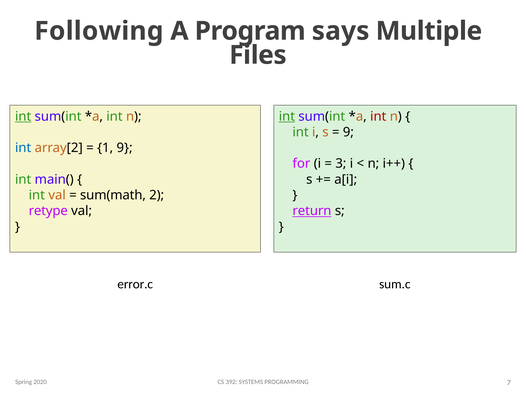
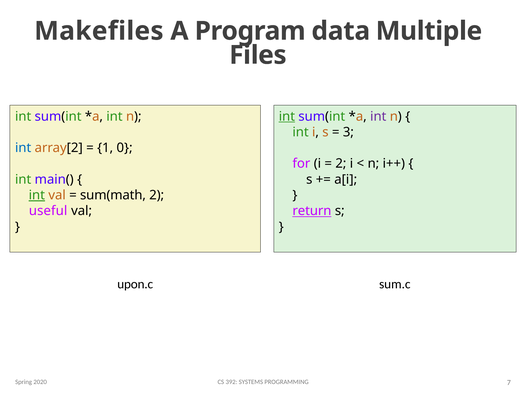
Following: Following -> Makefiles (99, 31)
says: says -> data (341, 31)
int underline: present -> none (23, 117)
int colour: red -> purple (378, 117)
9: 9 -> 3 (348, 132)
1 9: 9 -> 0 (125, 148)
3: 3 -> 2 (341, 164)
int underline: none -> present (37, 195)
retype: retype -> useful (48, 211)
error.c: error.c -> upon.c (135, 284)
